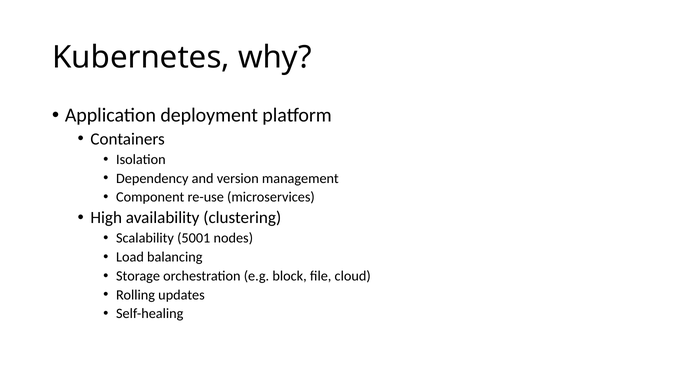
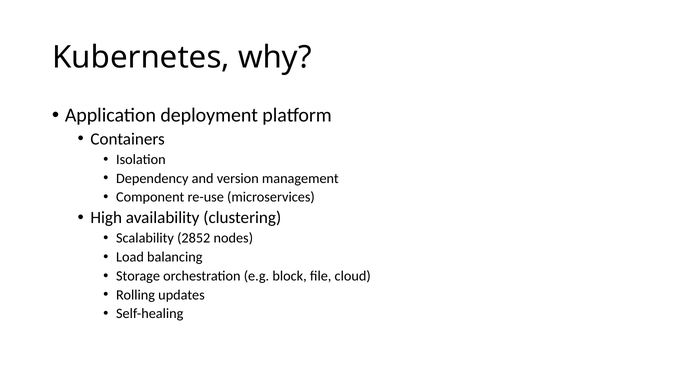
5001: 5001 -> 2852 (194, 238)
